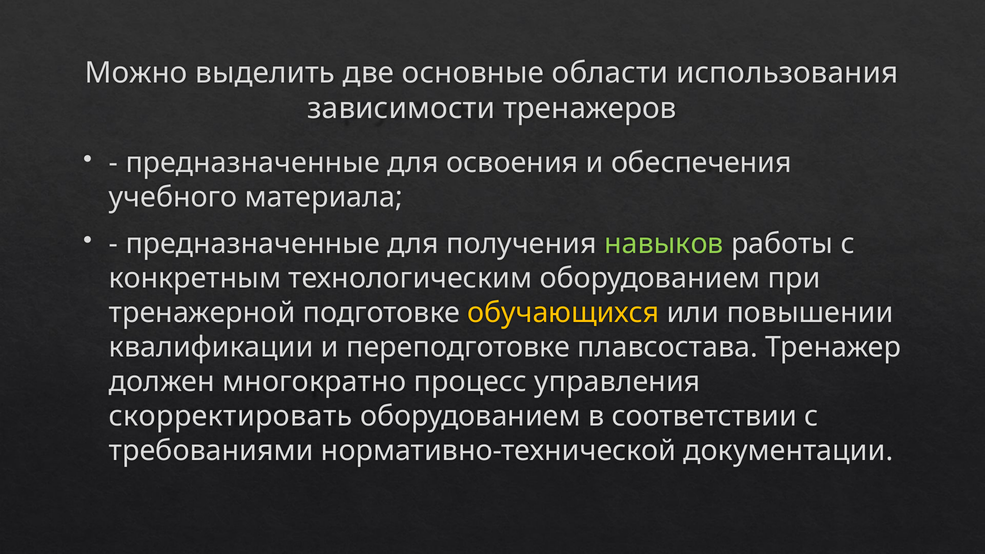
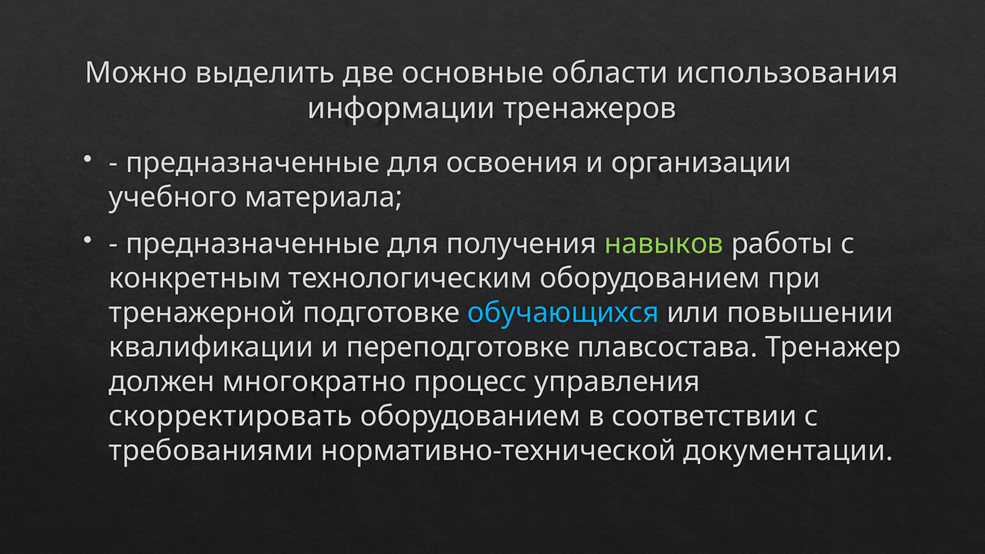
зависимости: зависимости -> информации (401, 109)
обеспечения: обеспечения -> организации (701, 163)
обучающихся colour: yellow -> light blue (563, 313)
